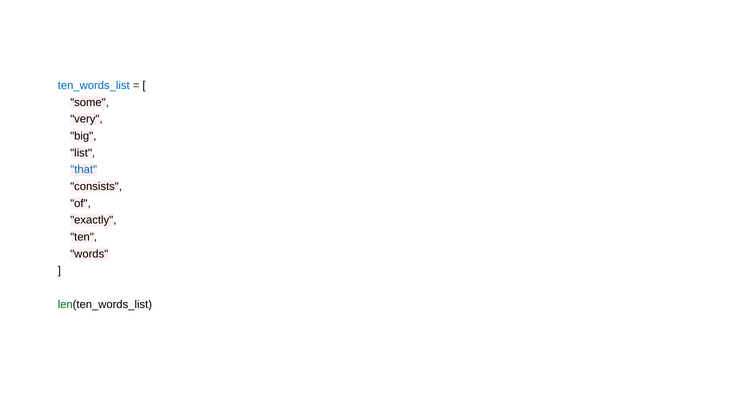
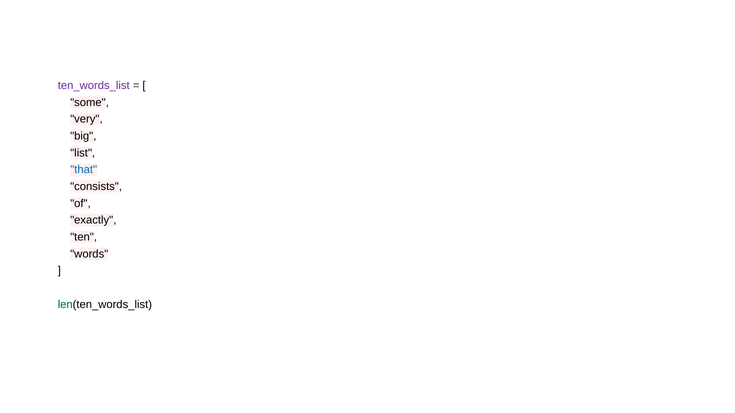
ten_words_list colour: blue -> purple (94, 86)
